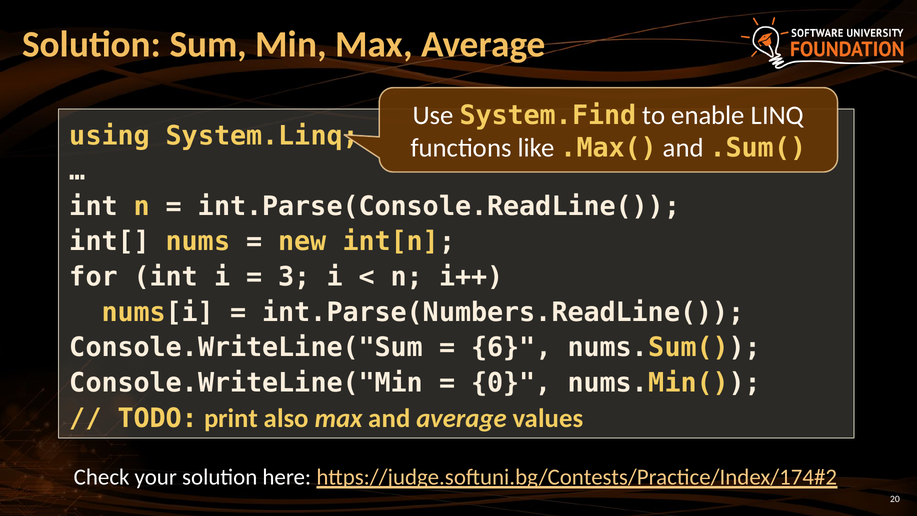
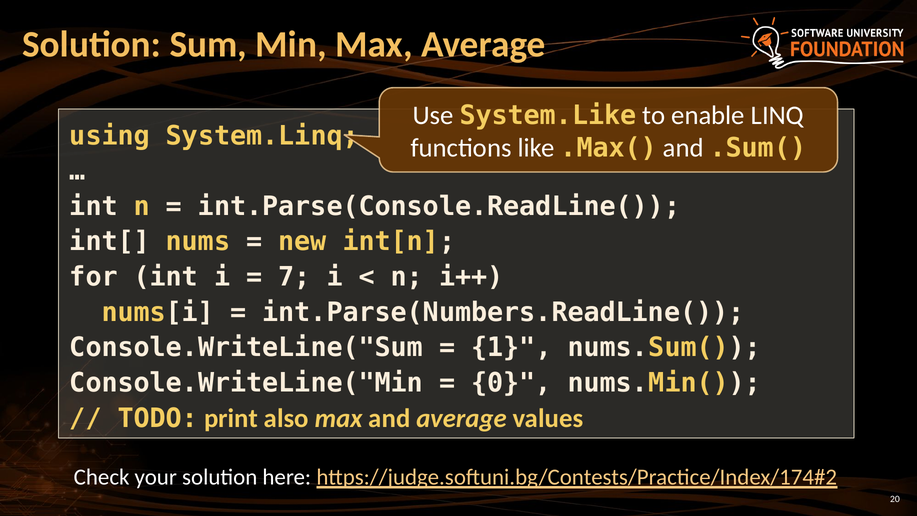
System.Find: System.Find -> System.Like (548, 116)
3: 3 -> 7 (294, 277)
6: 6 -> 1 (511, 348)
